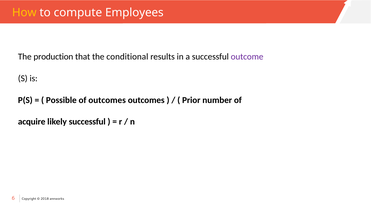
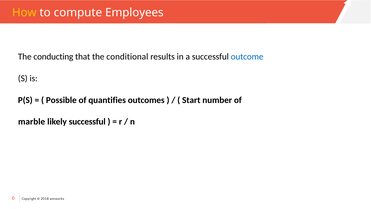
production: production -> conducting (53, 57)
outcome colour: purple -> blue (247, 57)
of outcomes: outcomes -> quantifies (107, 100)
Prior: Prior -> Start (191, 100)
acquire: acquire -> marble (32, 122)
